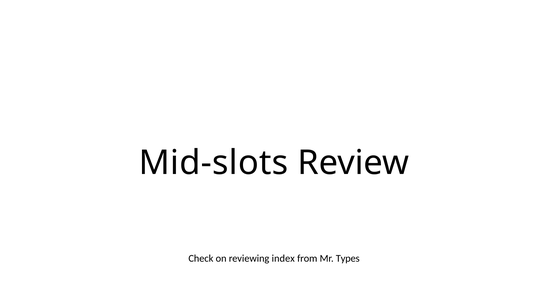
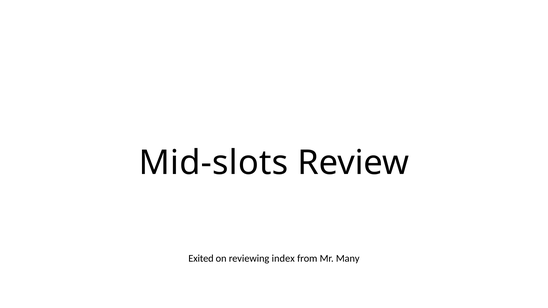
Check: Check -> Exited (201, 259)
Types: Types -> Many (348, 259)
